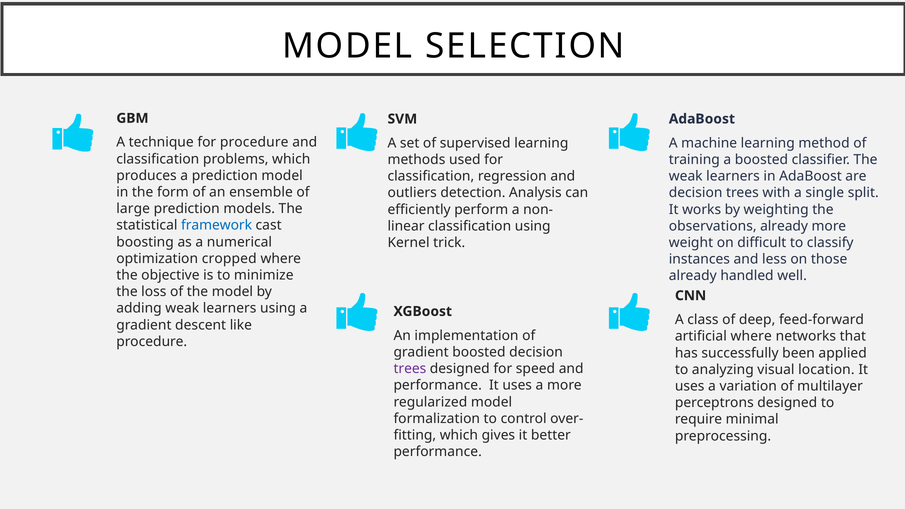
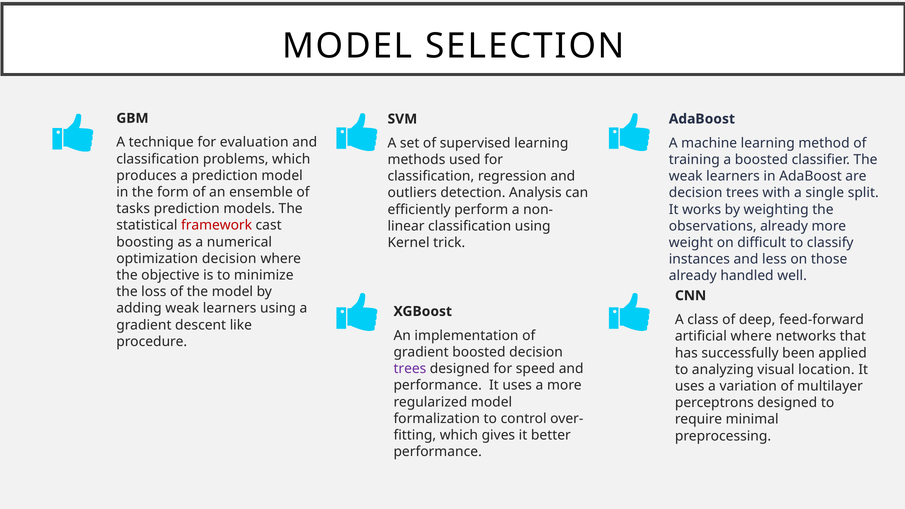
for procedure: procedure -> evaluation (254, 142)
large: large -> tasks (133, 209)
framework colour: blue -> red (217, 225)
optimization cropped: cropped -> decision (229, 259)
